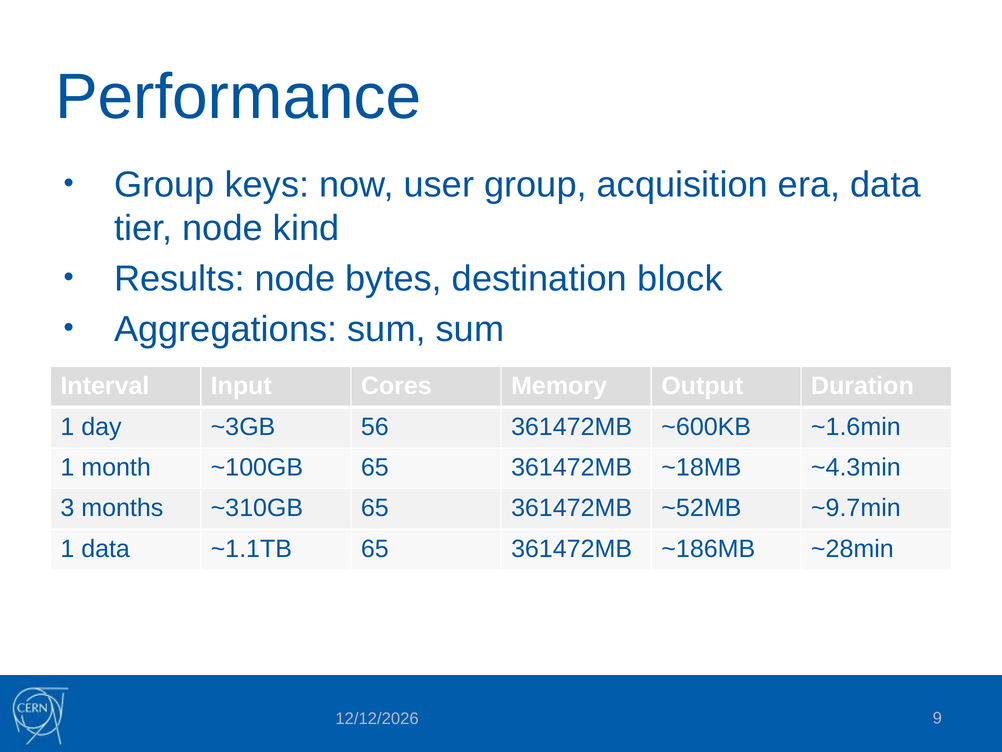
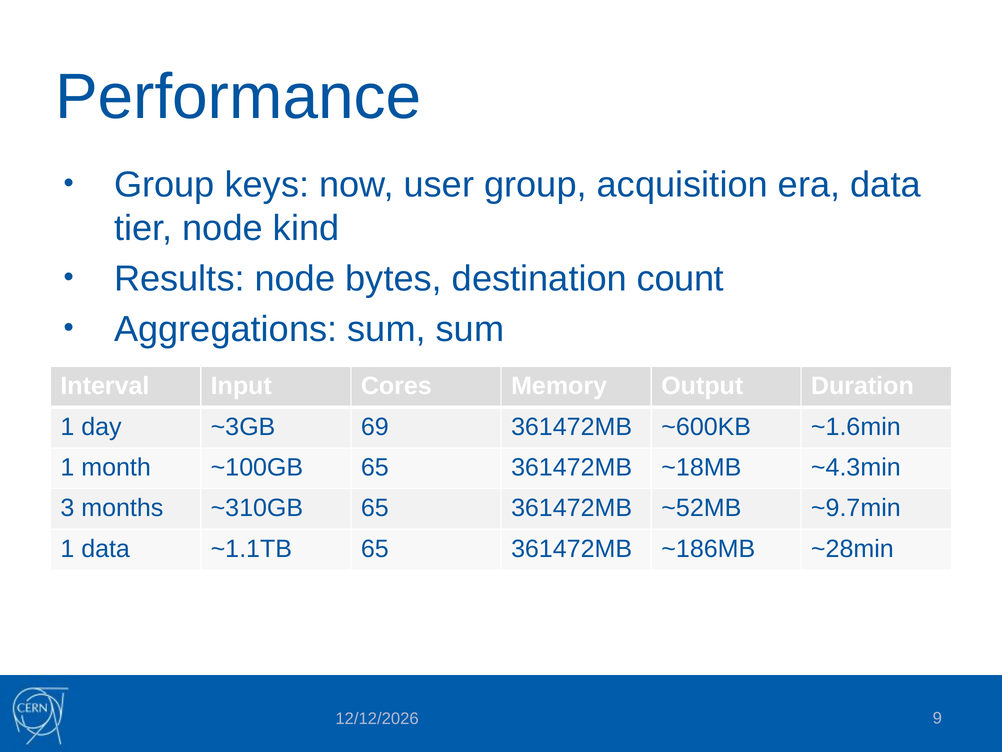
block: block -> count (680, 279)
56: 56 -> 69 (375, 426)
